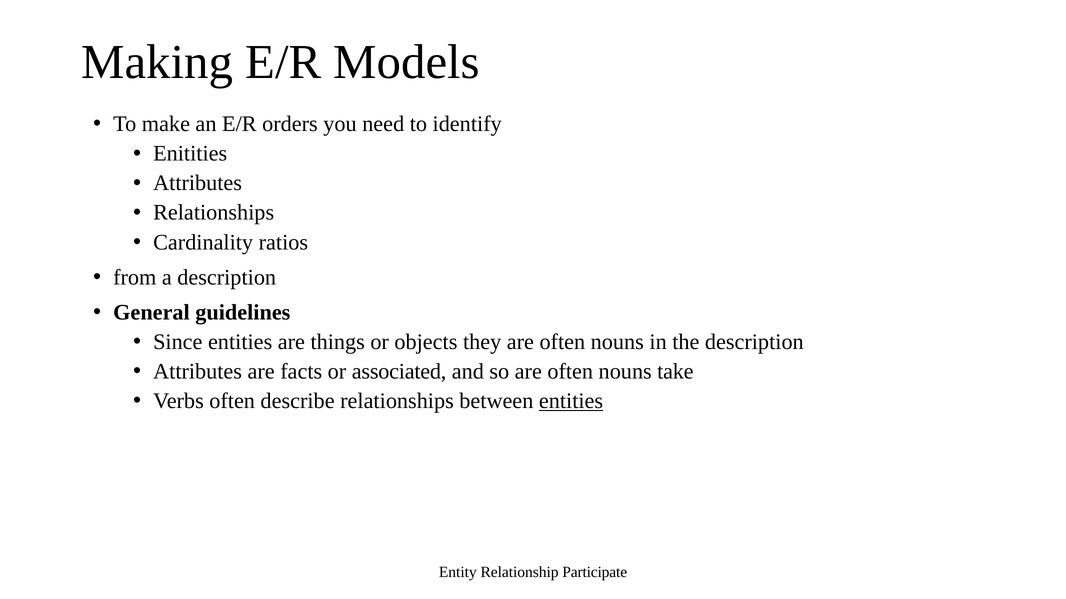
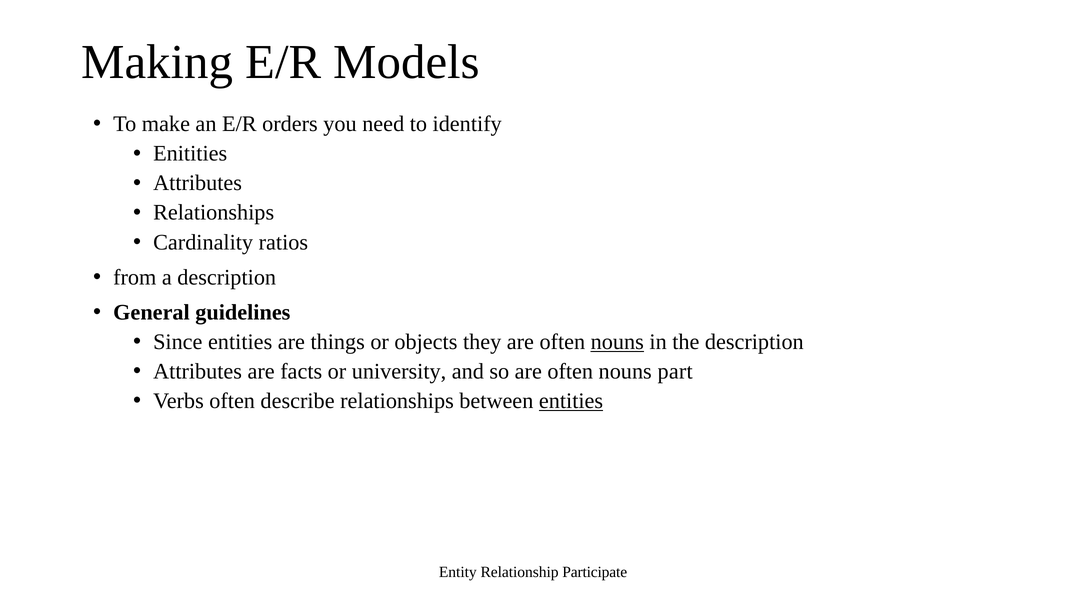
nouns underline: none -> present (617, 342)
associated: associated -> university (399, 372)
take: take -> part (675, 372)
